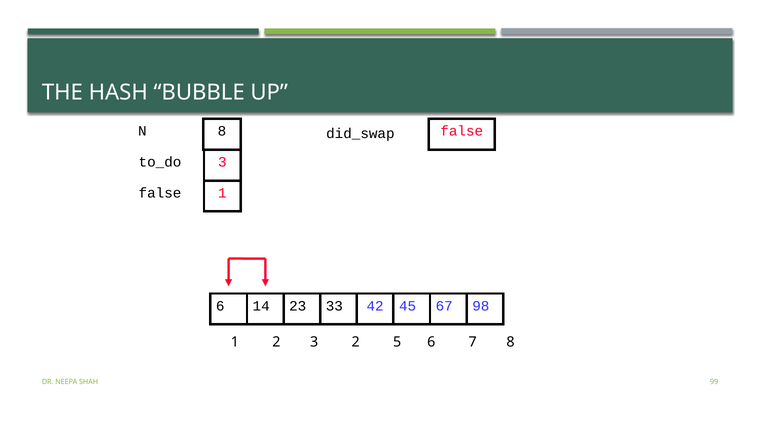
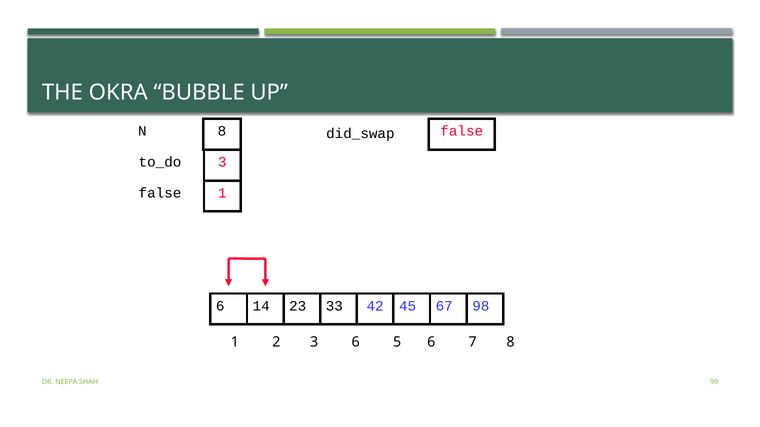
HASH: HASH -> OKRA (118, 92)
3 2: 2 -> 6 (356, 342)
